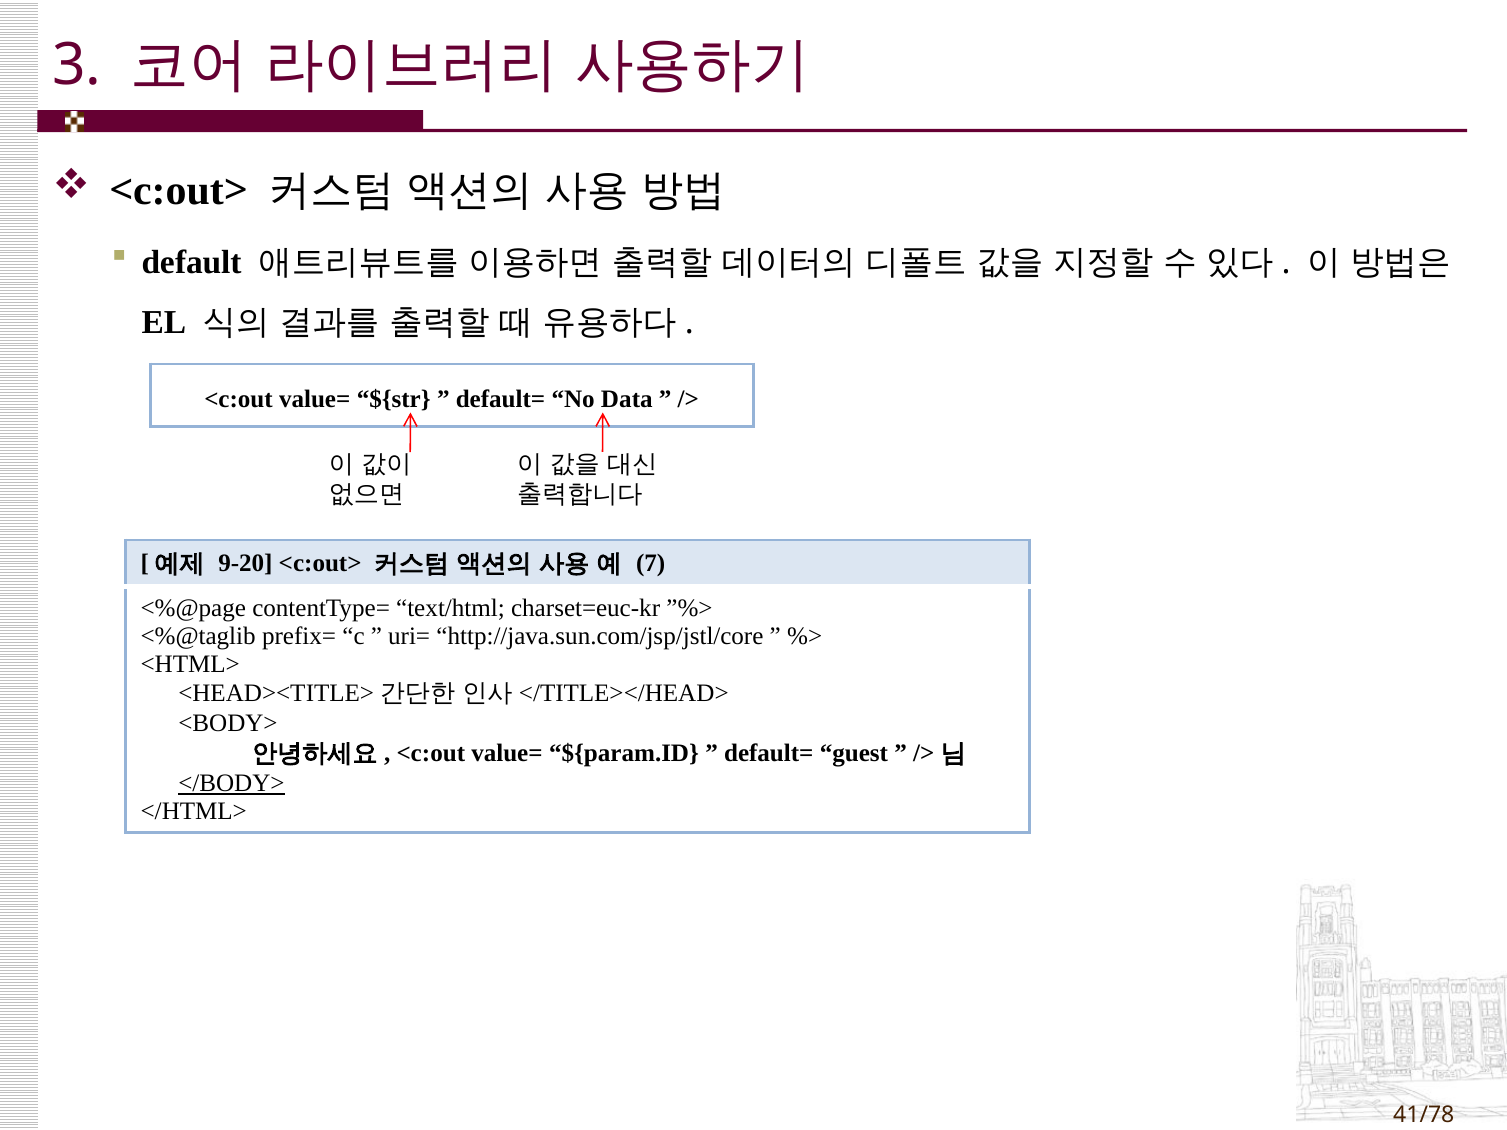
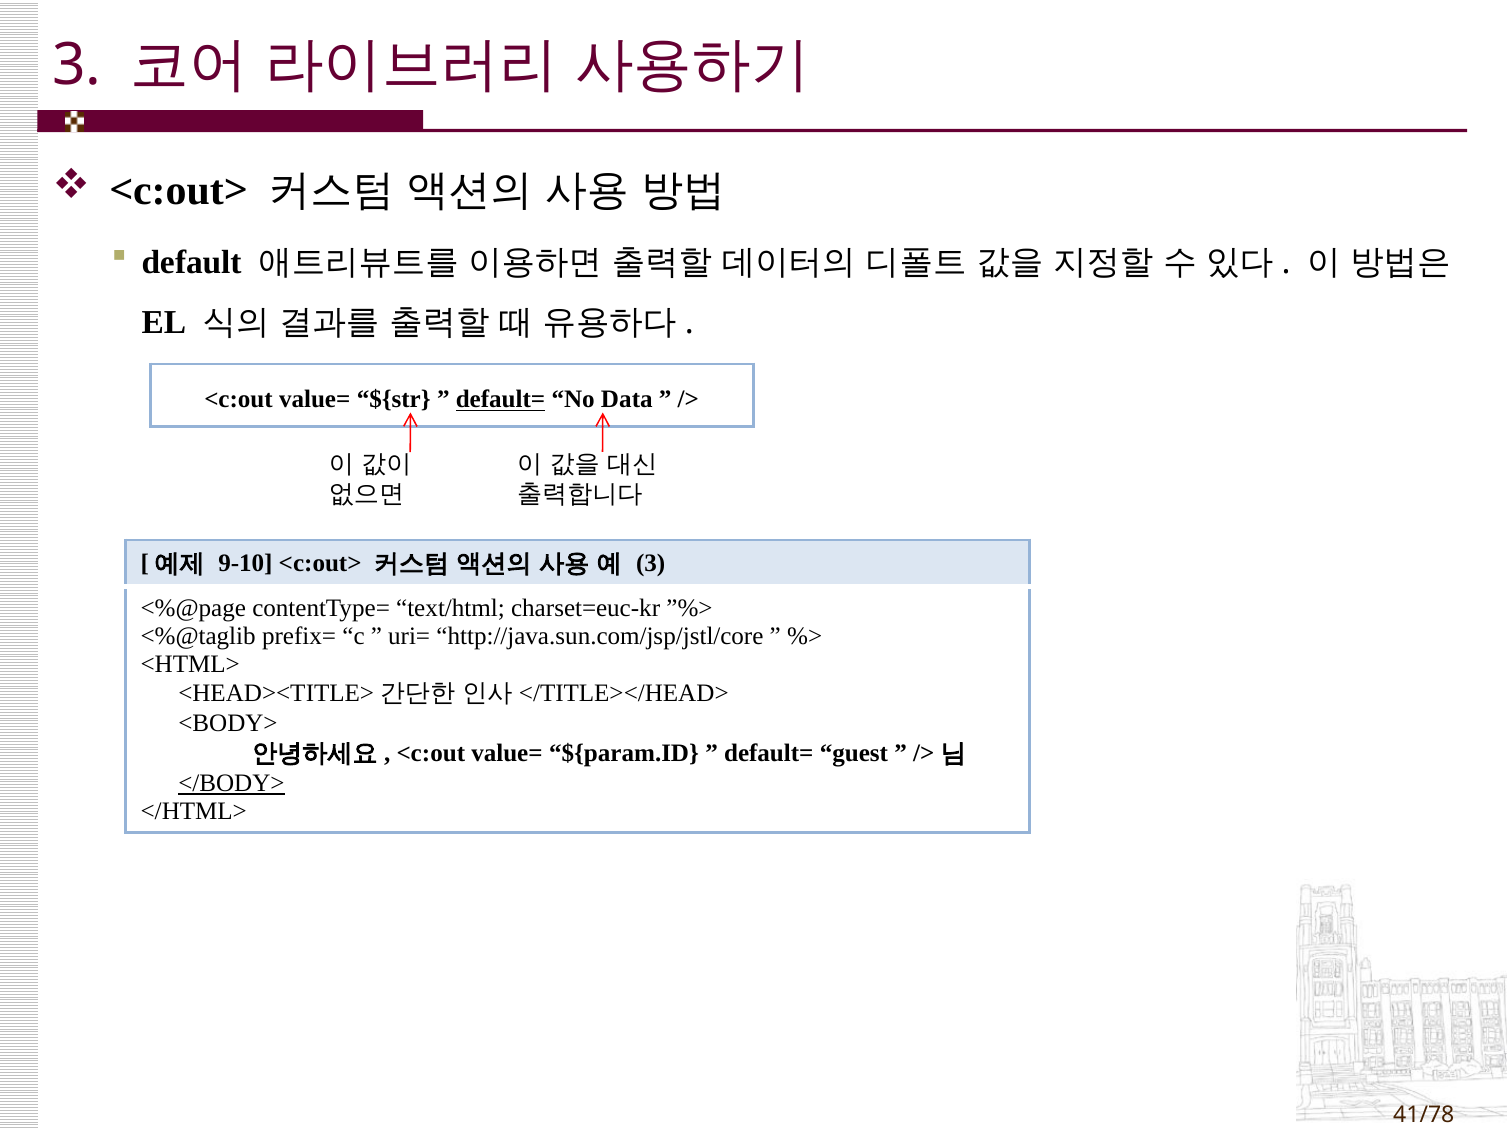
default= underline: none -> present (501, 400)
9-20: 9-20 -> 9-10 (245, 563)
7: 7 -> 3 (651, 563)
